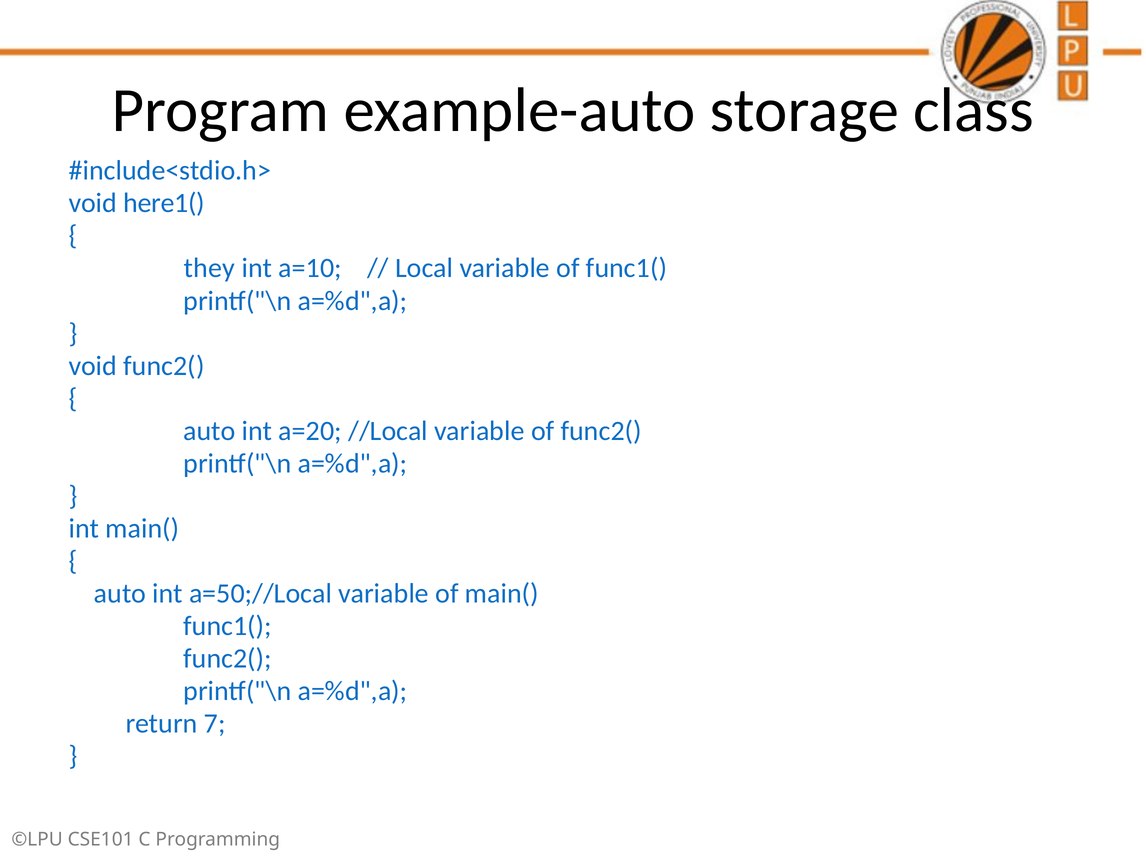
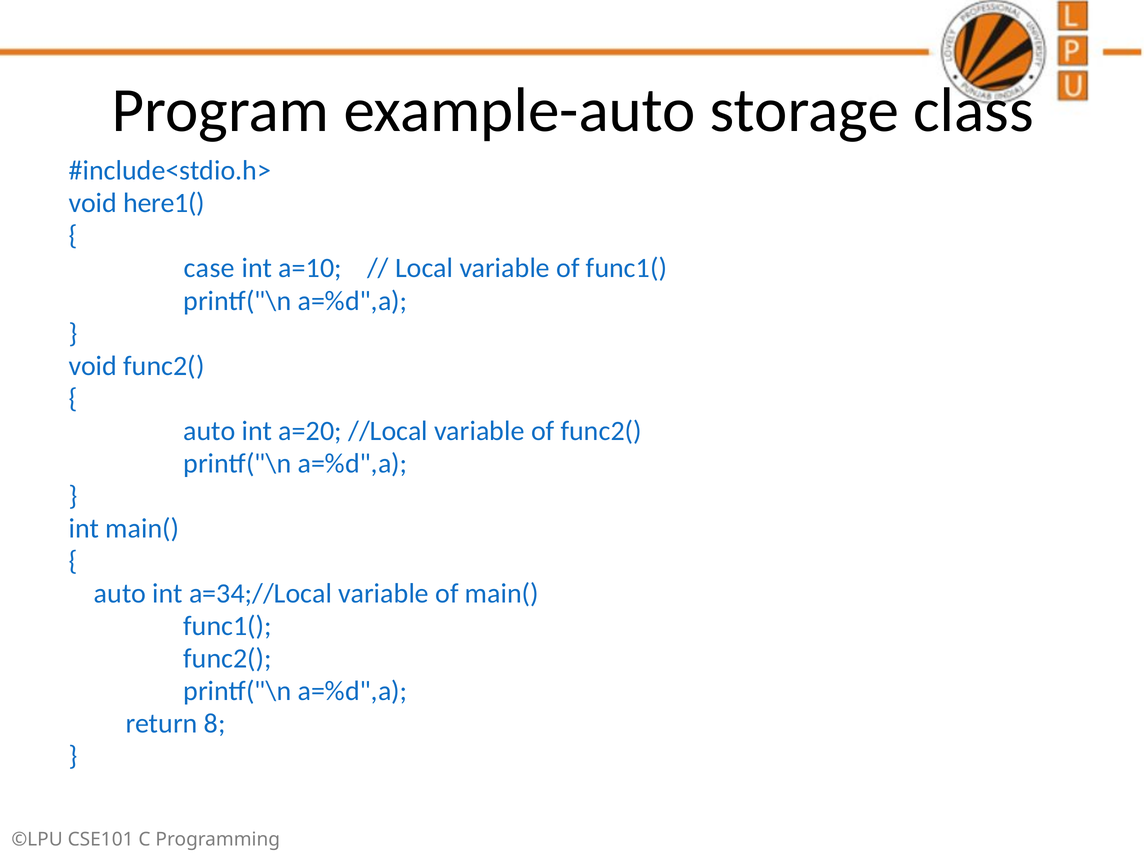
they: they -> case (209, 268)
a=50;//Local: a=50;//Local -> a=34;//Local (261, 594)
7: 7 -> 8 (215, 724)
